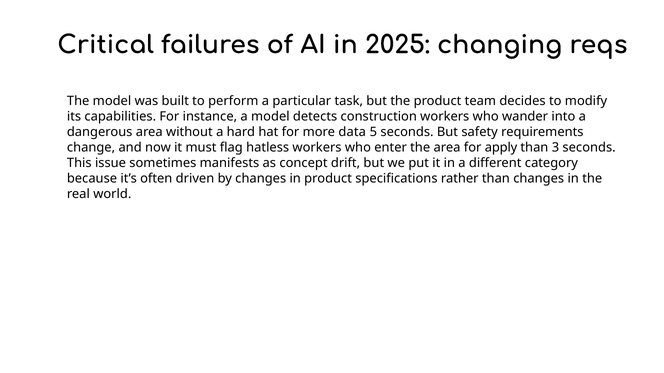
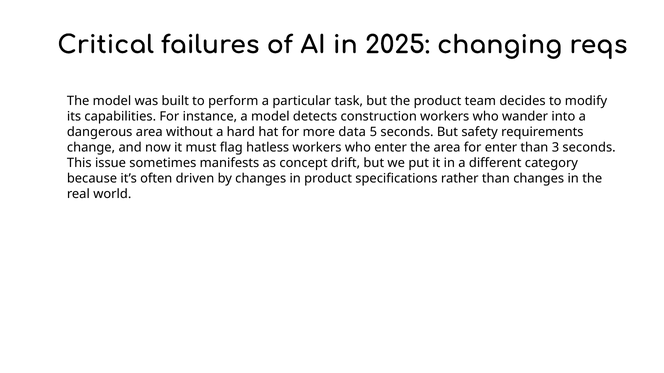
for apply: apply -> enter (501, 148)
